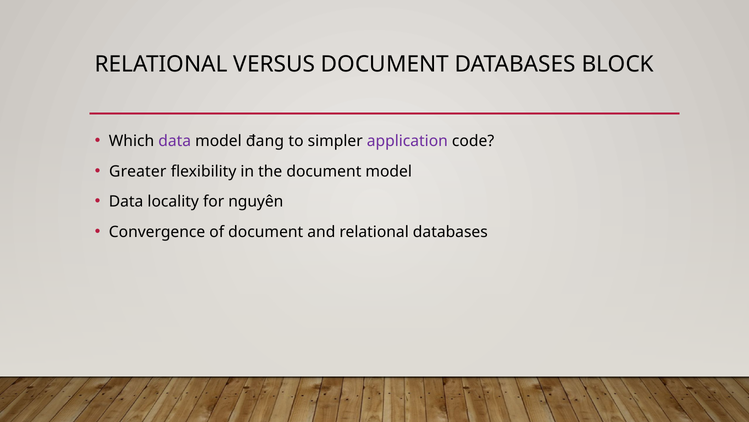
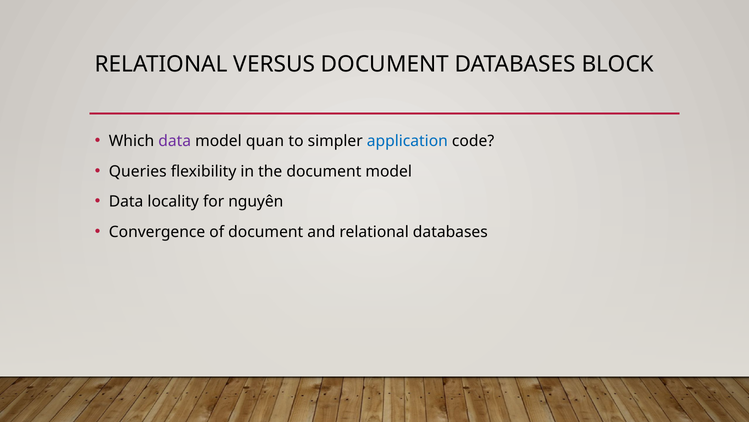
đang: đang -> quan (265, 141)
application colour: purple -> blue (407, 141)
Greater: Greater -> Queries (138, 171)
